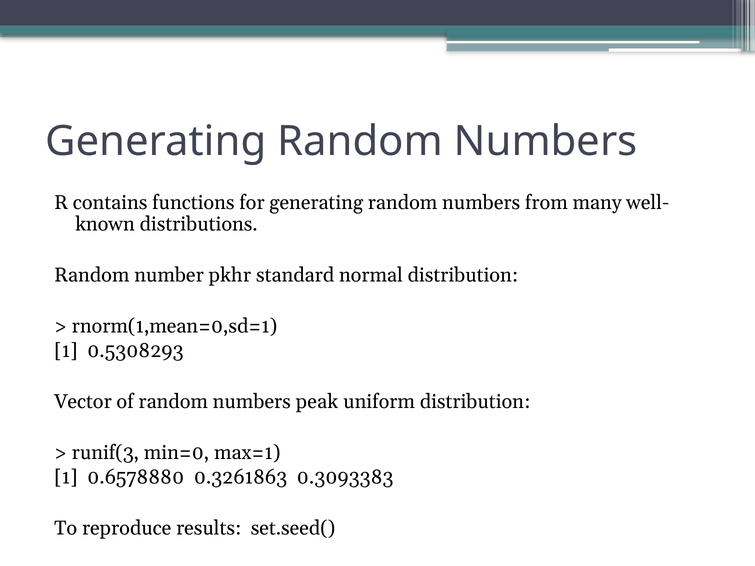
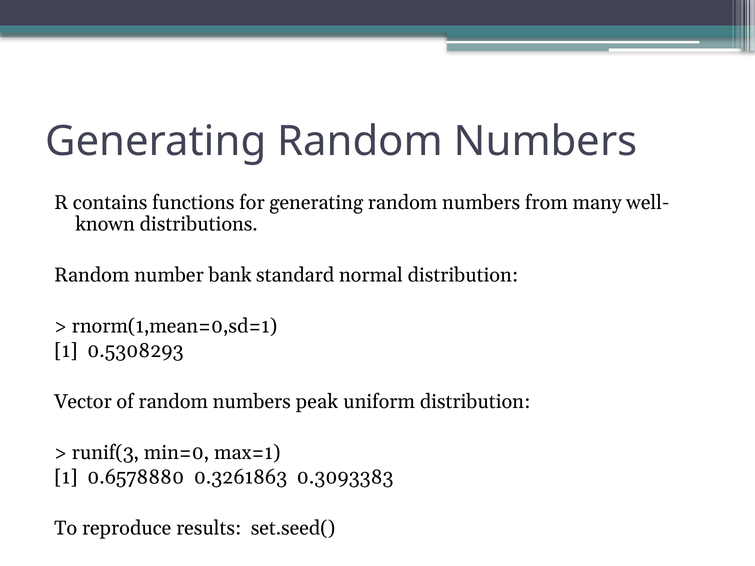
pkhr: pkhr -> bank (230, 275)
